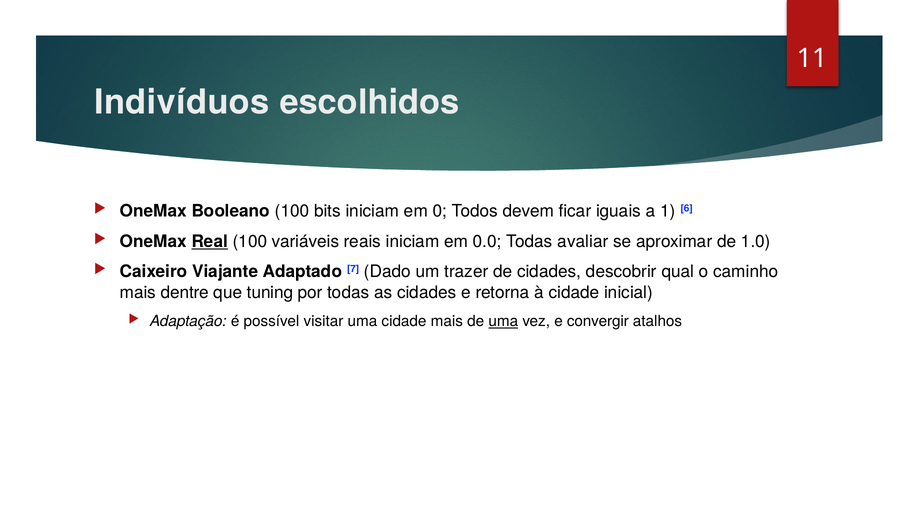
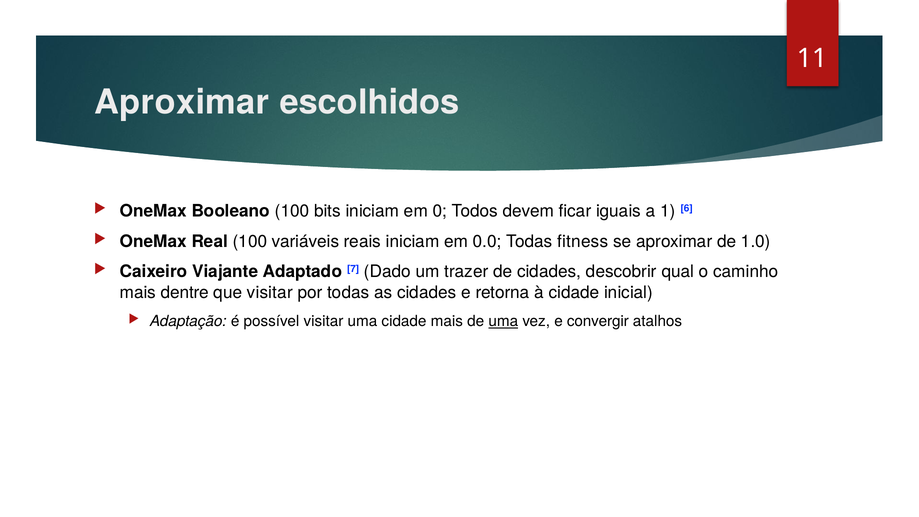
Indivíduos: Indivíduos -> Aproximar (182, 102)
Real underline: present -> none (210, 241)
avaliar: avaliar -> fitness (583, 241)
que tuning: tuning -> visitar (270, 292)
